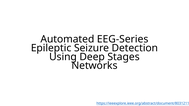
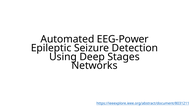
EEG-Series: EEG-Series -> EEG-Power (123, 39)
